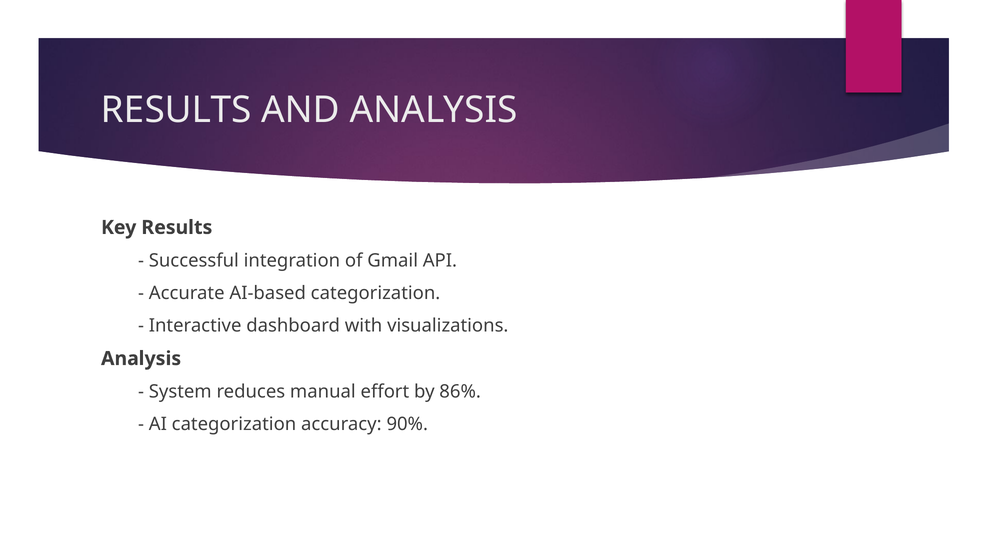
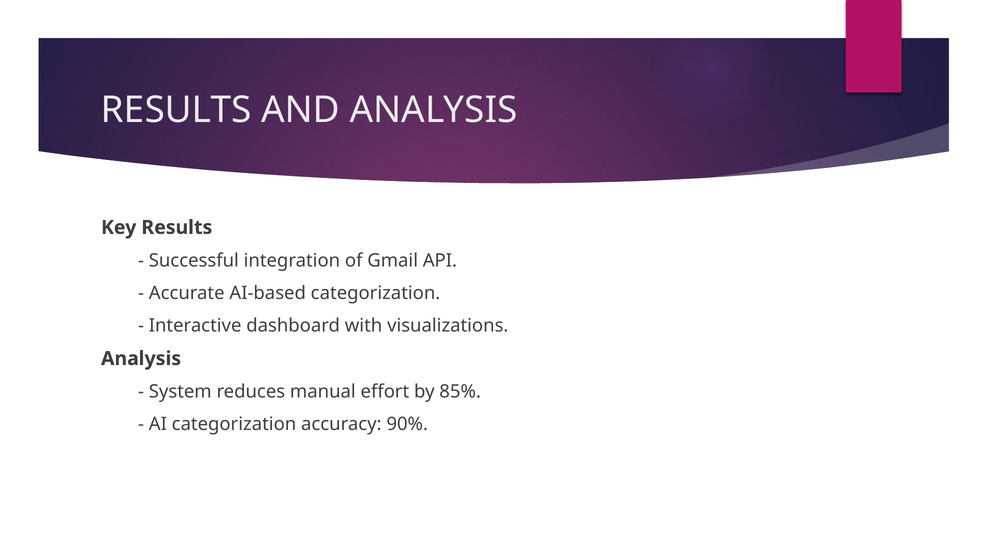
86%: 86% -> 85% (460, 392)
